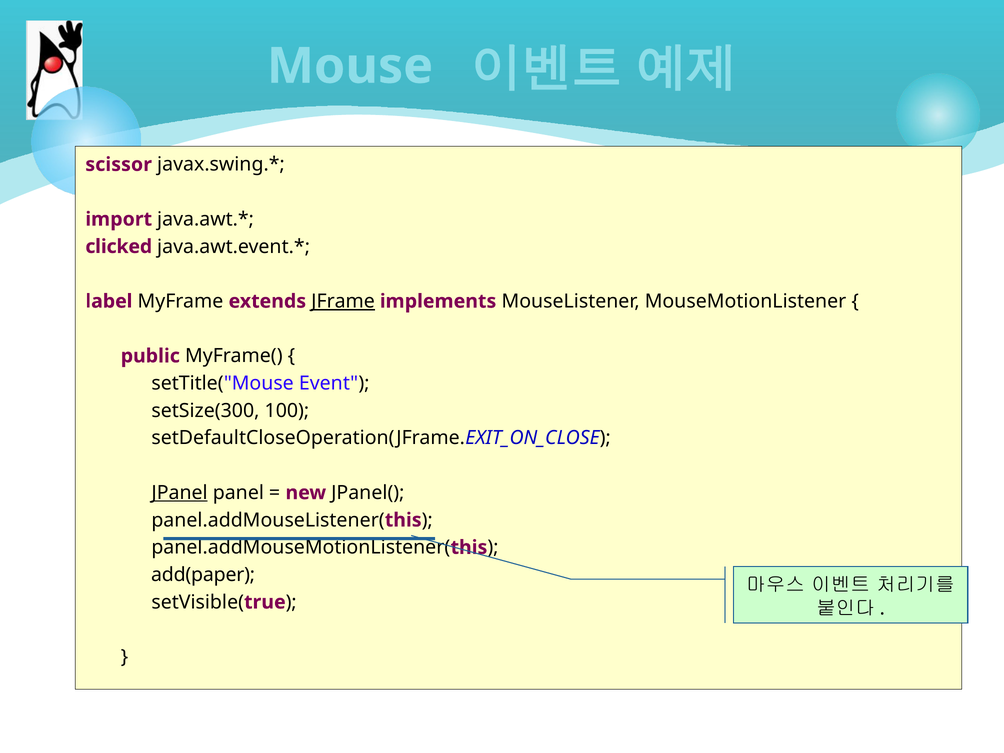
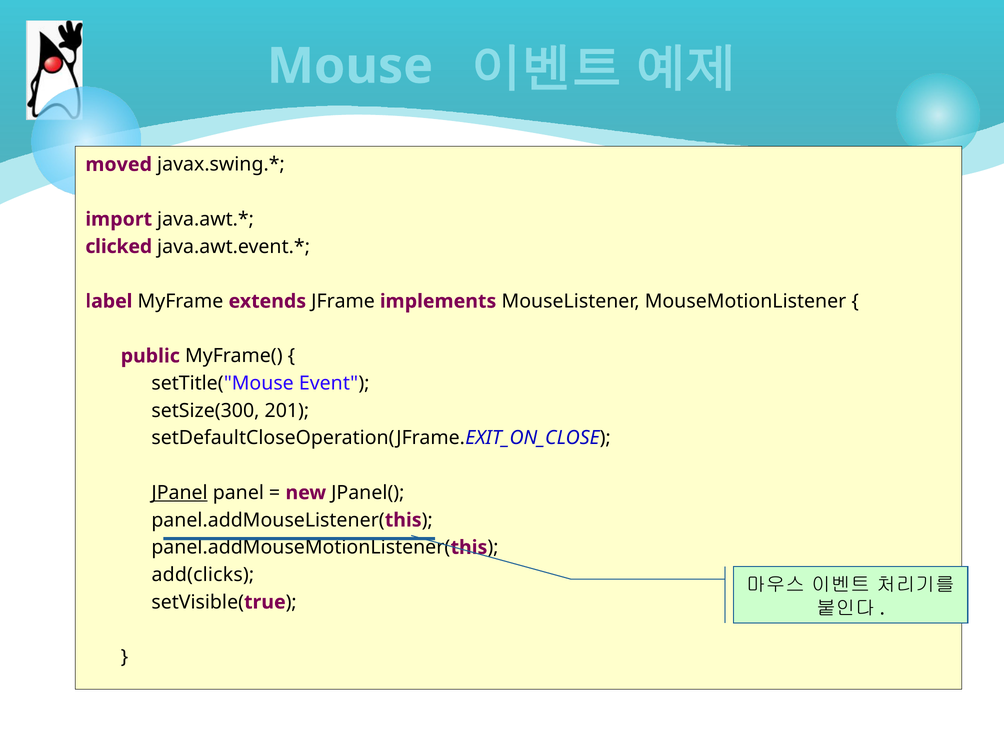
scissor: scissor -> moved (119, 165)
JFrame underline: present -> none (343, 301)
100: 100 -> 201 (287, 411)
add(paper: add(paper -> add(clicks (203, 575)
